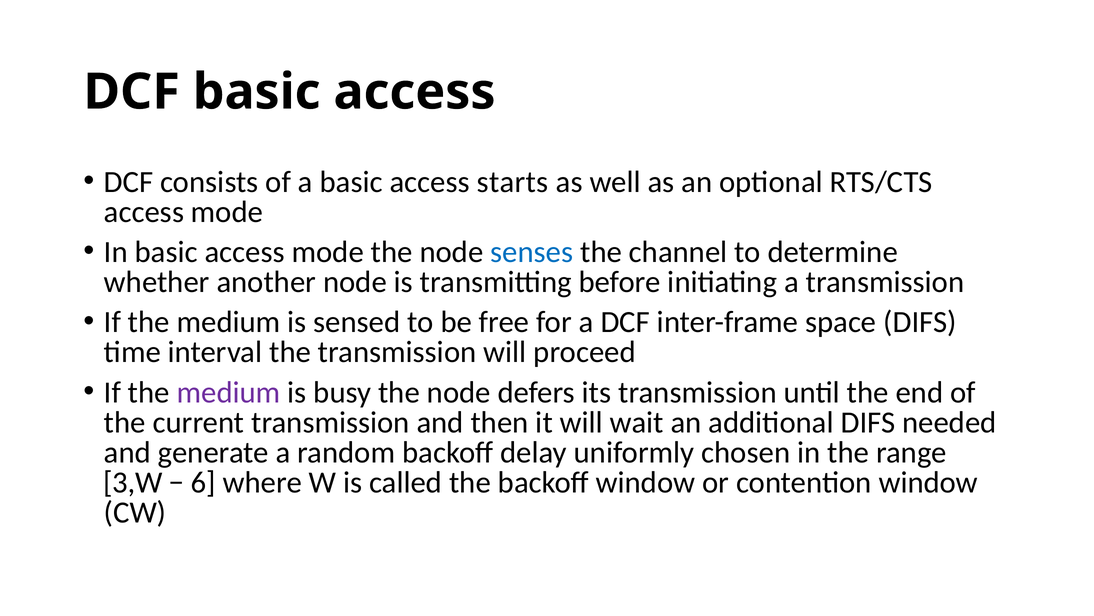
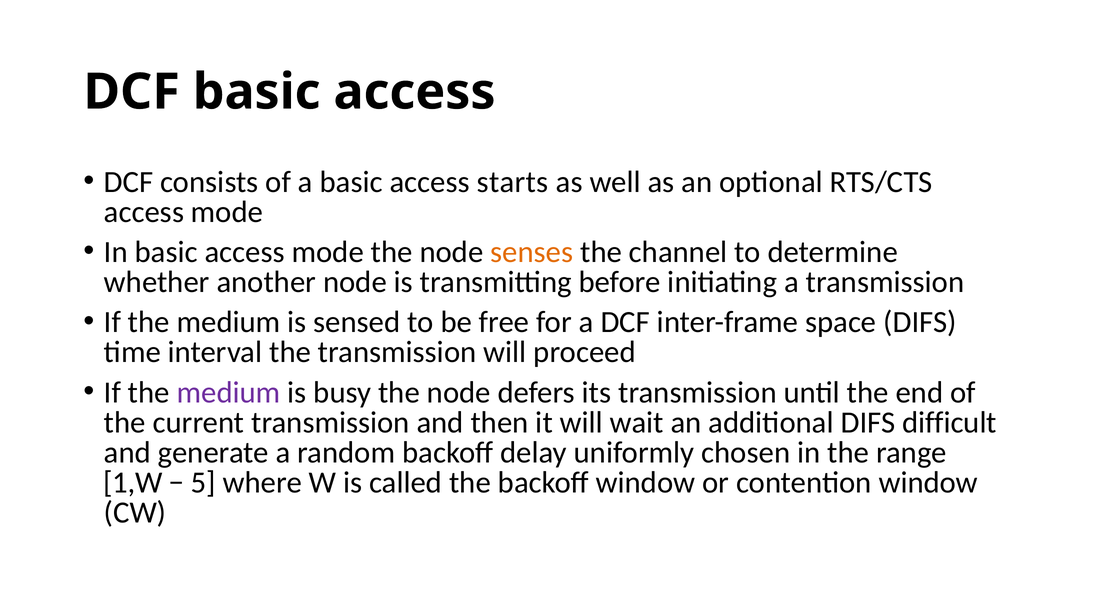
senses colour: blue -> orange (532, 252)
needed: needed -> difficult (949, 422)
3,W: 3,W -> 1,W (133, 482)
6: 6 -> 5 (203, 482)
